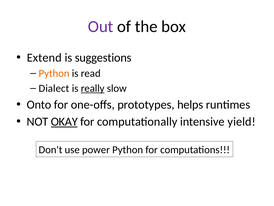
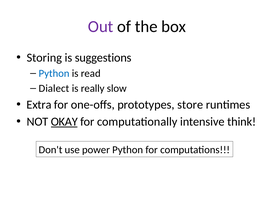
Extend: Extend -> Storing (44, 57)
Python colour: orange -> blue (54, 73)
really underline: present -> none (93, 88)
Onto: Onto -> Extra (39, 104)
helps: helps -> store (190, 104)
yield: yield -> think (242, 121)
